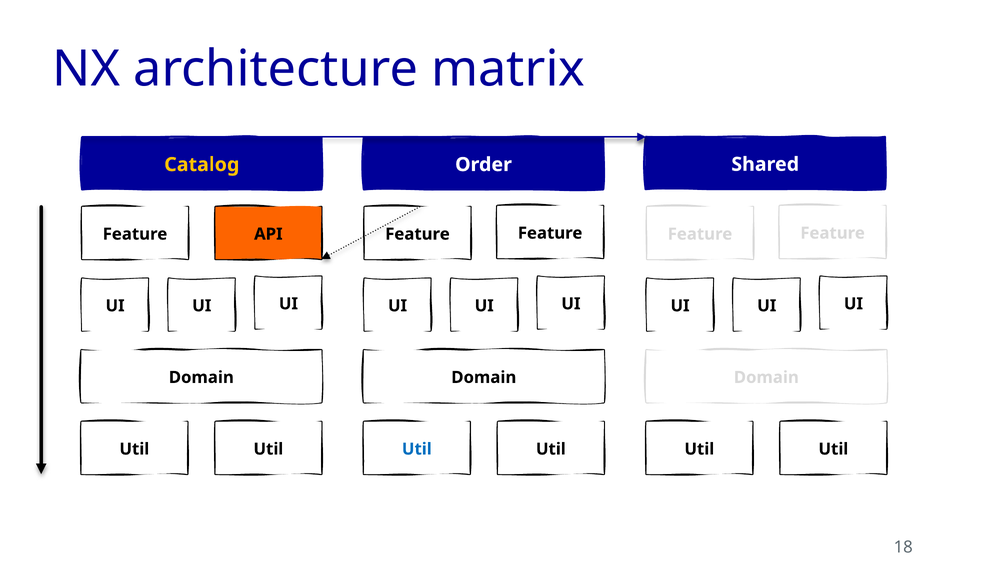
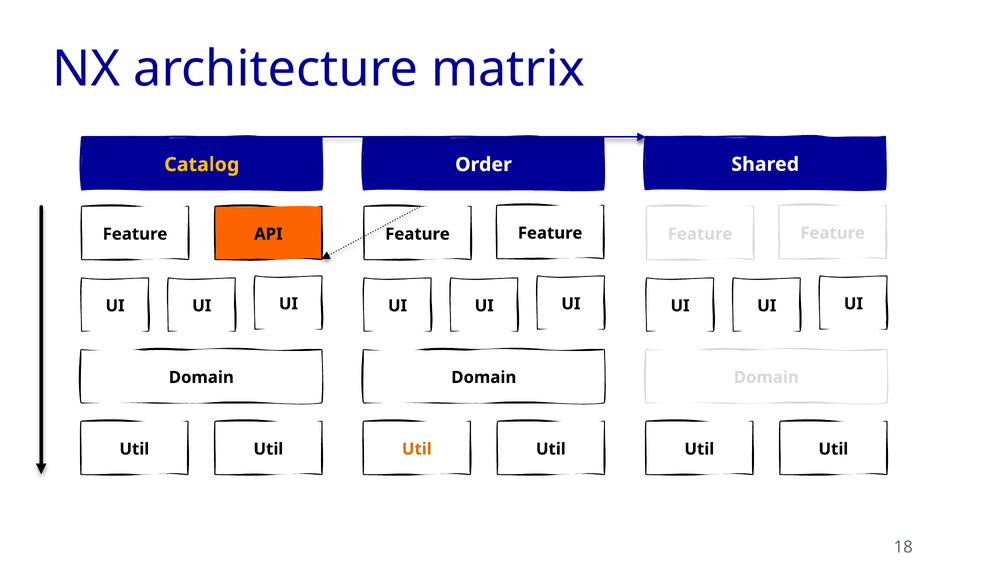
Util colour: blue -> orange (417, 449)
